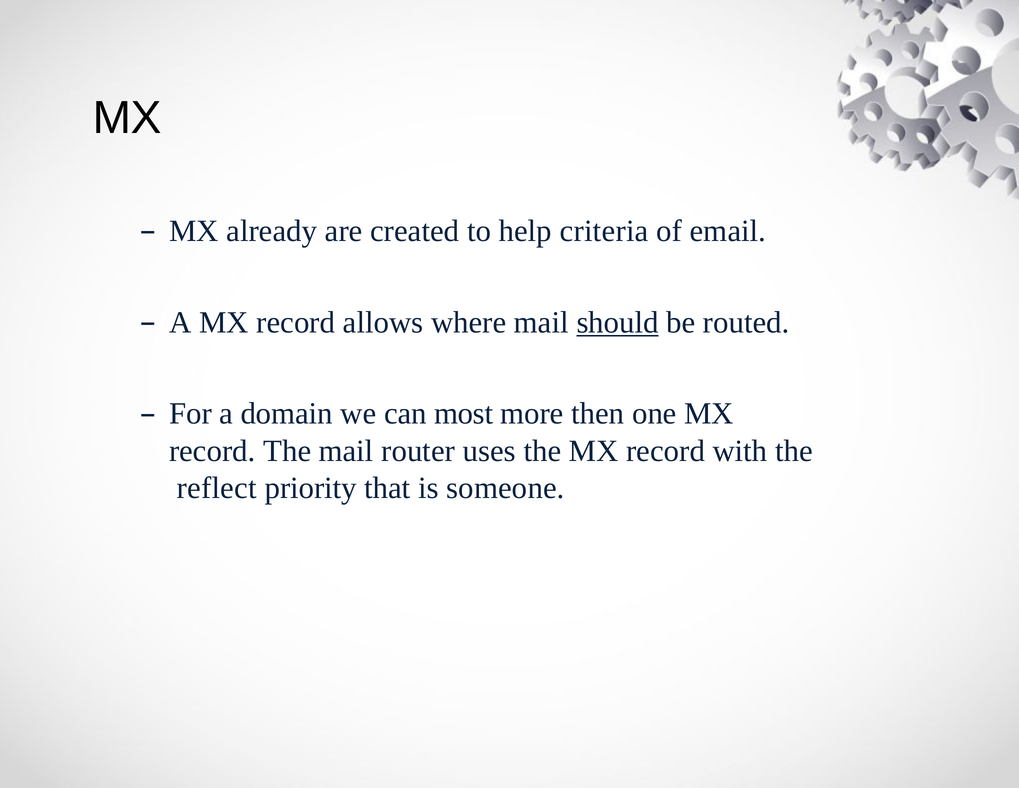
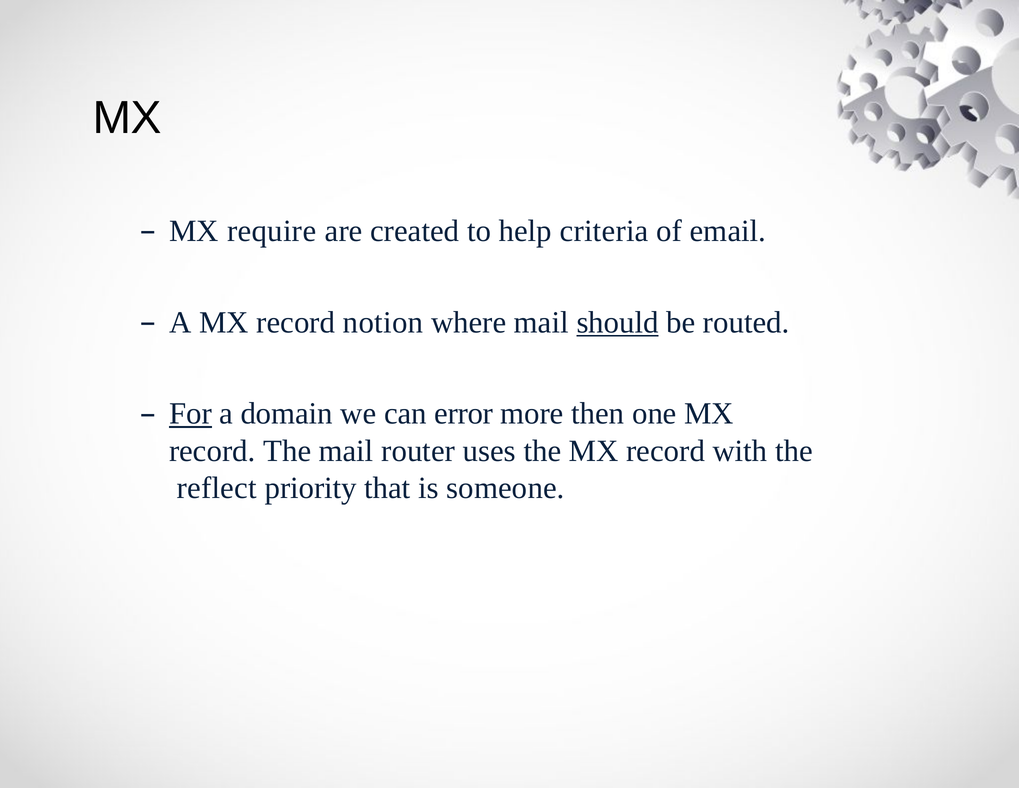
already: already -> require (272, 231)
allows: allows -> notion (383, 322)
For underline: none -> present (190, 413)
most: most -> error (464, 413)
